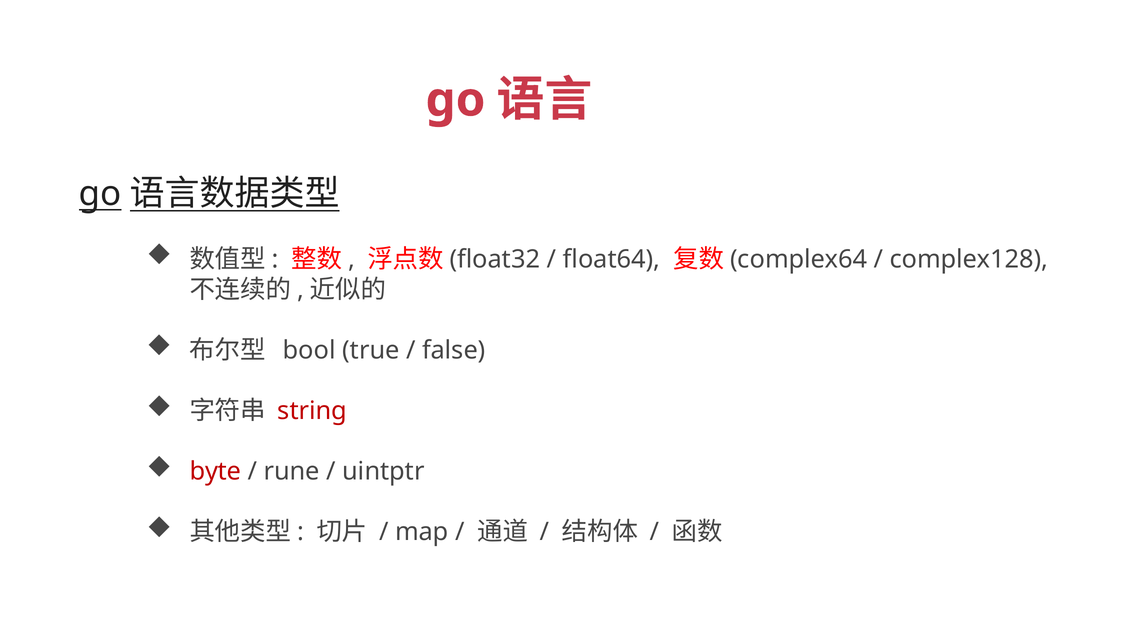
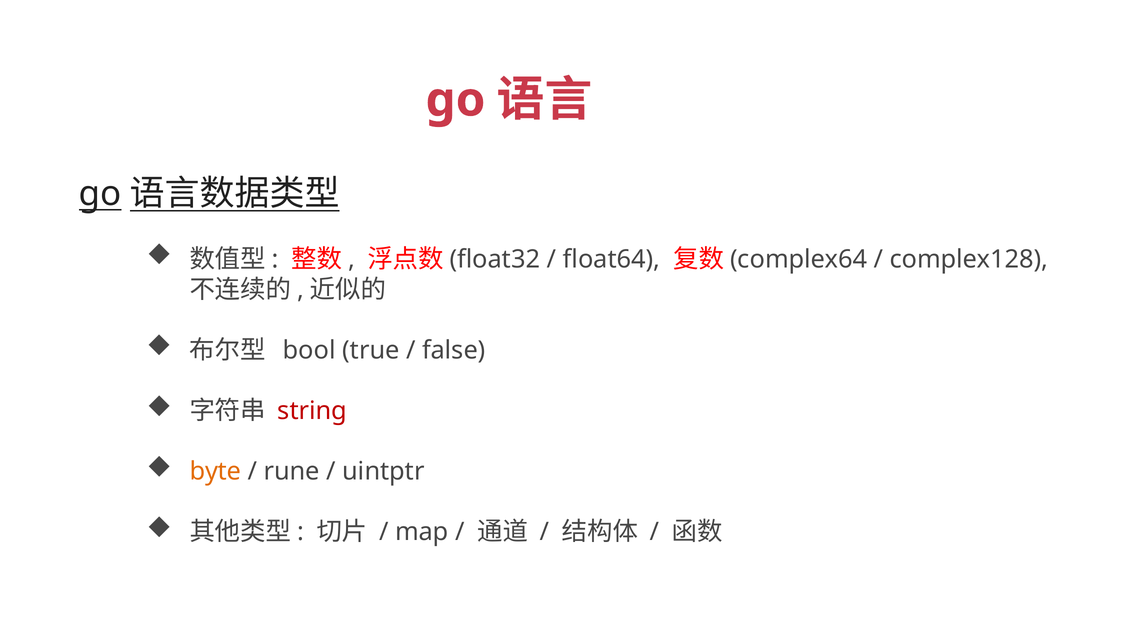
byte colour: red -> orange (215, 472)
